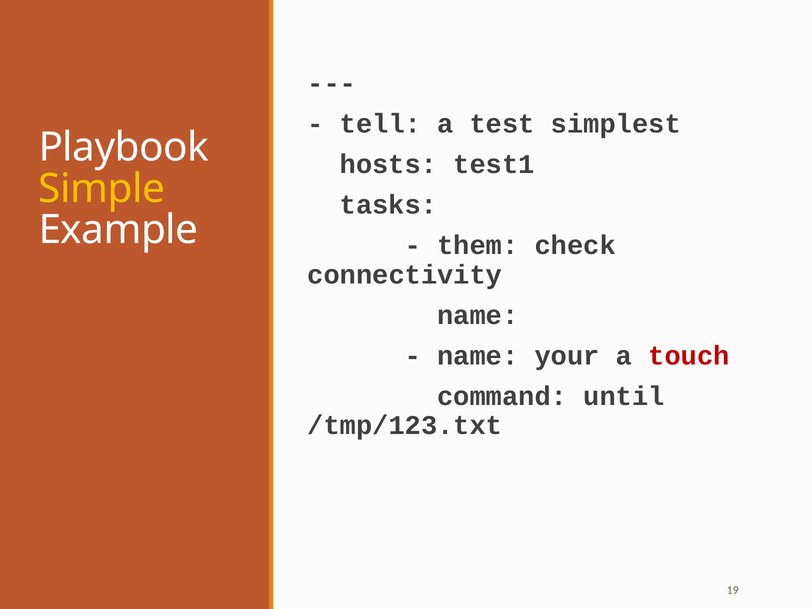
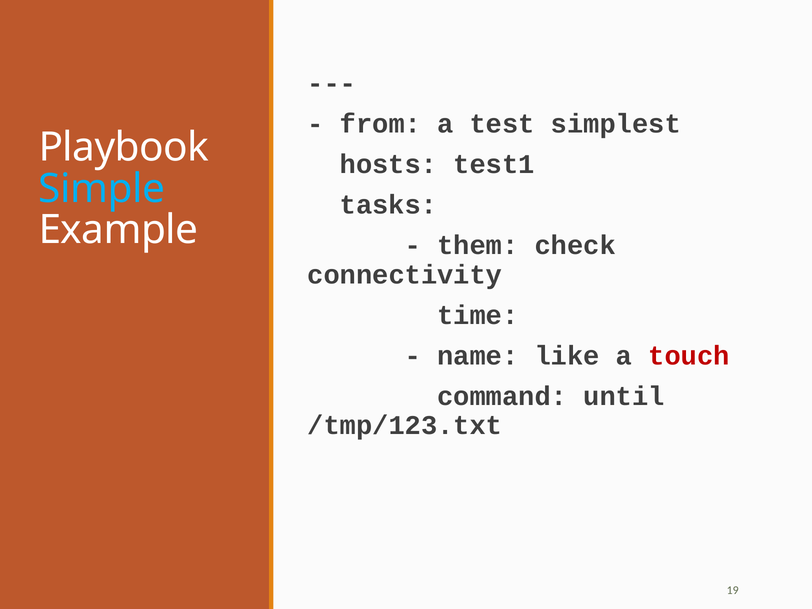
tell: tell -> from (380, 124)
Simple colour: yellow -> light blue (102, 189)
name: name -> time (478, 315)
your: your -> like (567, 356)
